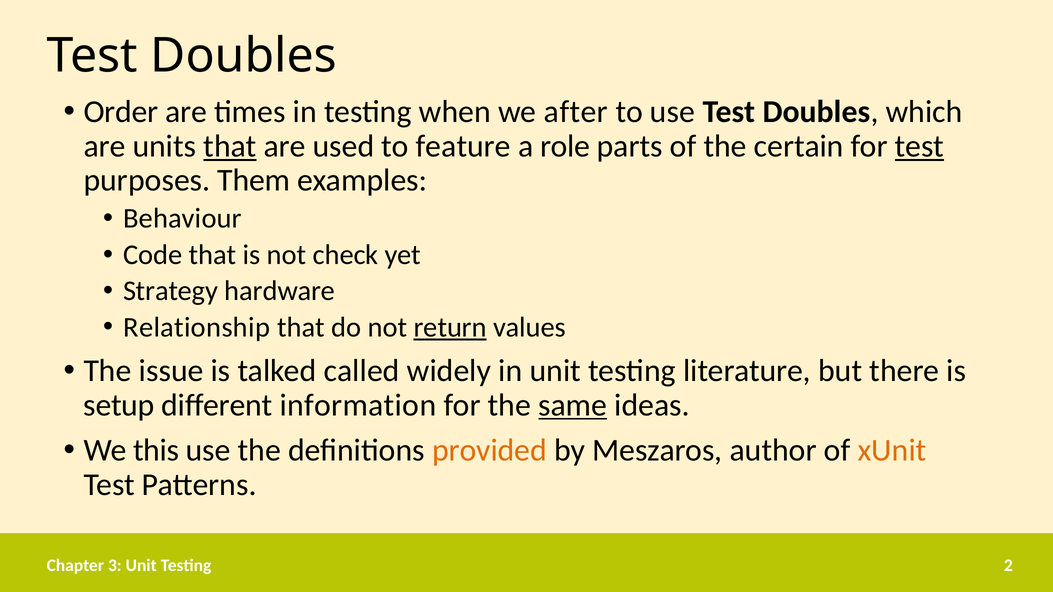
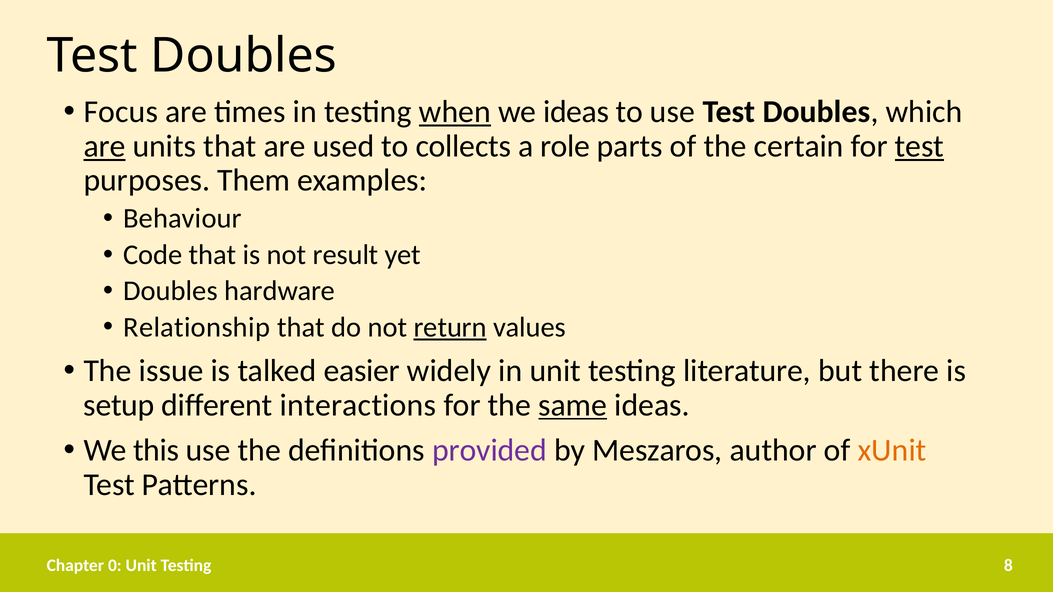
Order: Order -> Focus (121, 112)
when underline: none -> present (455, 112)
we after: after -> ideas (576, 112)
are underline: none -> present (105, 146)
that underline: present -> none (230, 146)
feature: feature -> collects (463, 146)
check: check -> result (346, 255)
Strategy: Strategy -> Doubles (170, 291)
called: called -> easier (362, 371)
information: information -> interactions (358, 405)
provided colour: orange -> purple (489, 451)
3: 3 -> 0 (115, 566)
2: 2 -> 8 (1008, 566)
